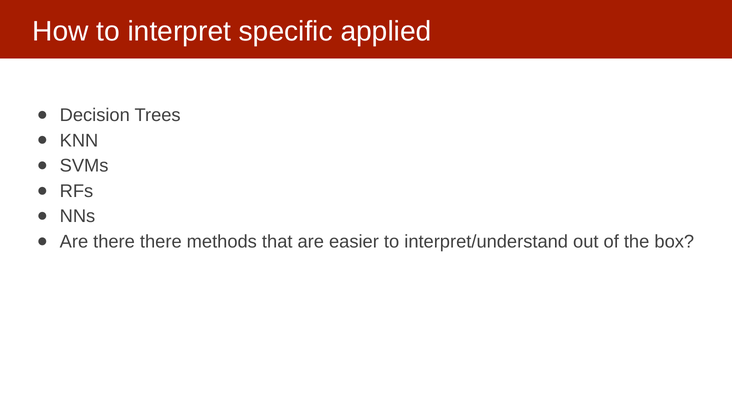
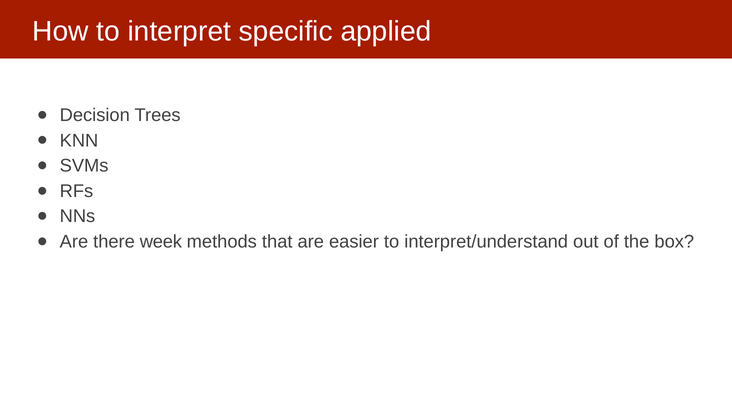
there there: there -> week (161, 241)
